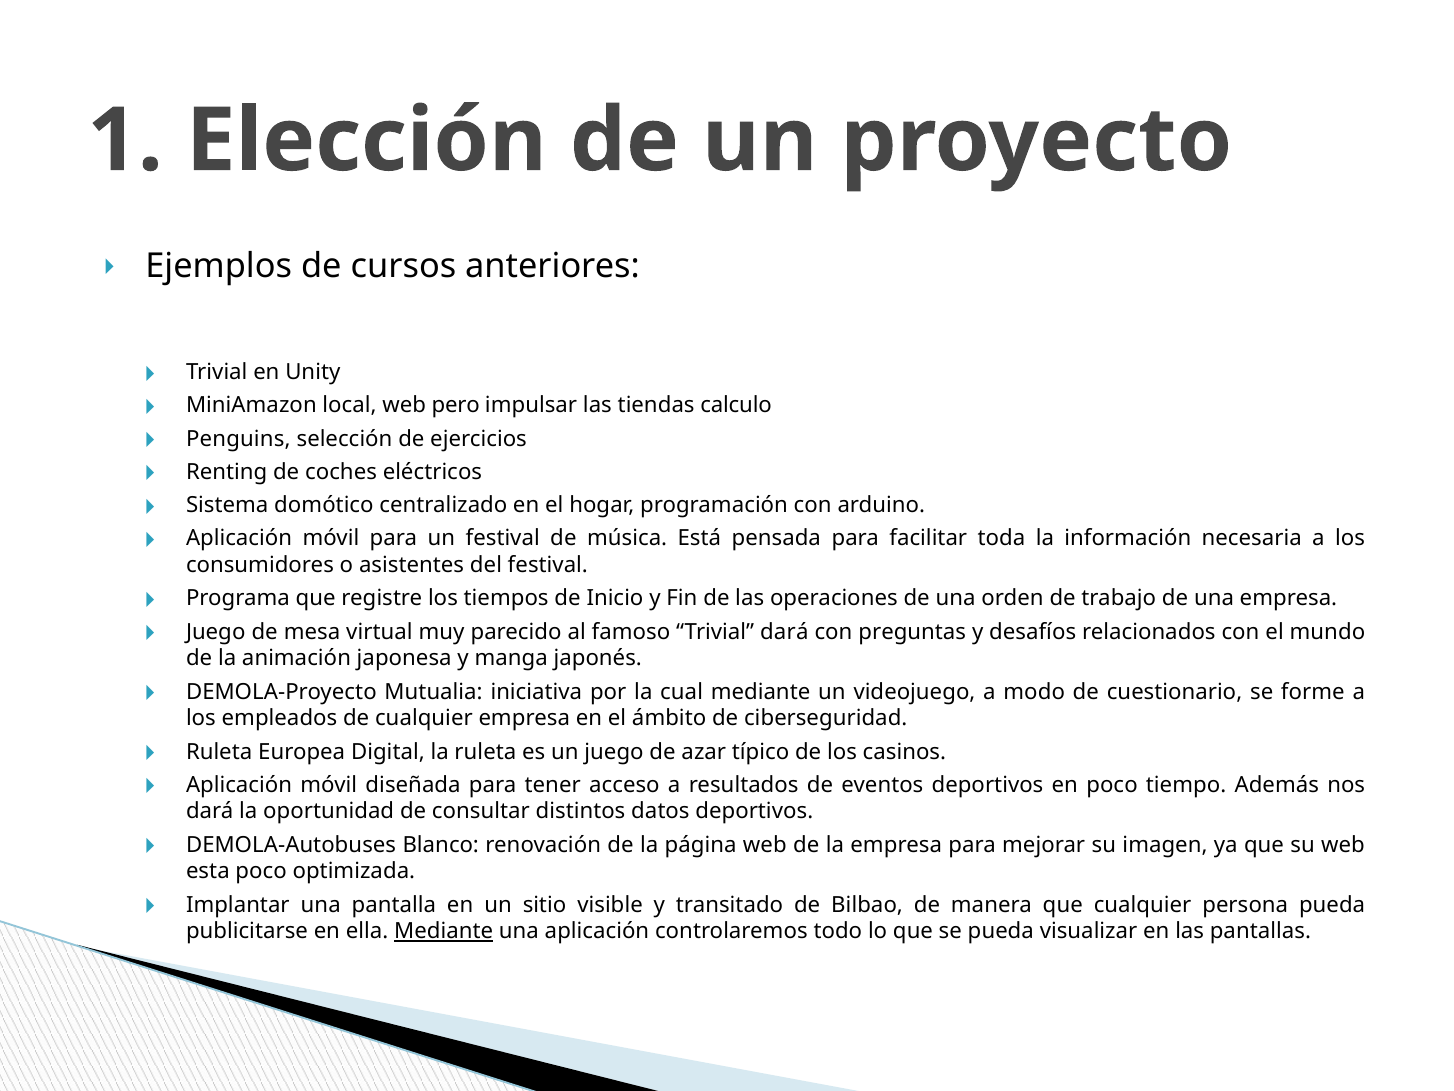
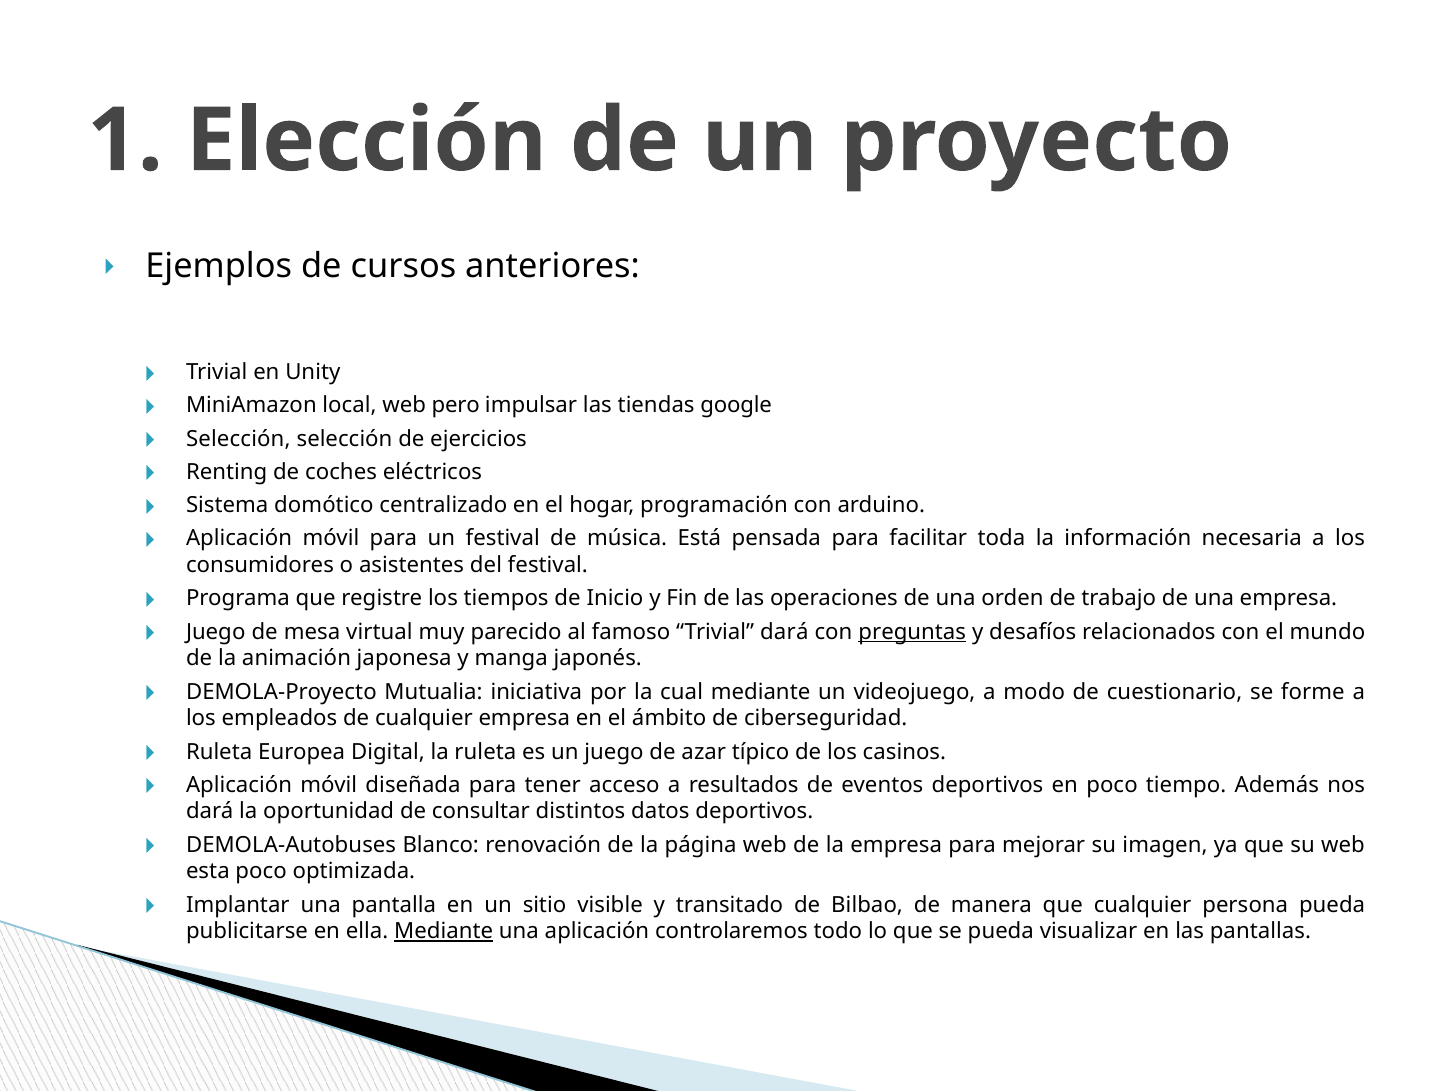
calculo: calculo -> google (736, 405)
Penguins: Penguins -> Selección (238, 438)
preguntas underline: none -> present (912, 631)
